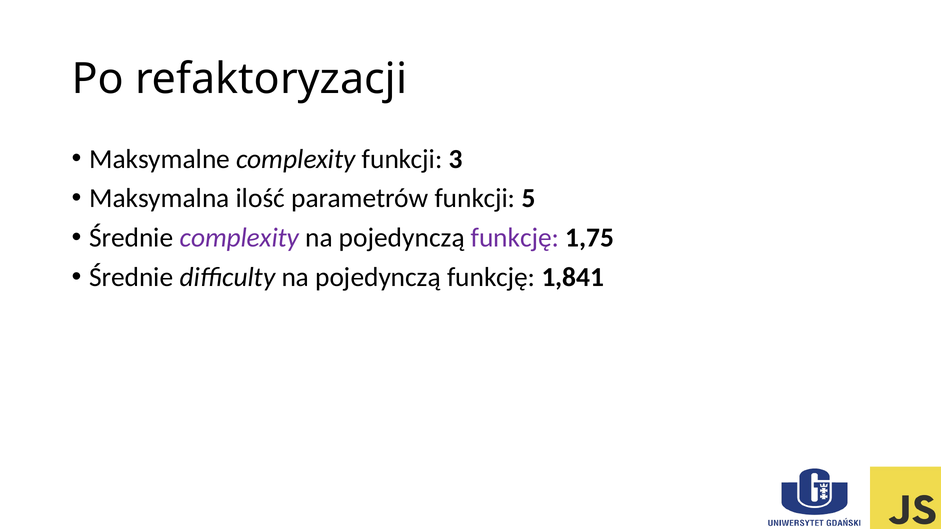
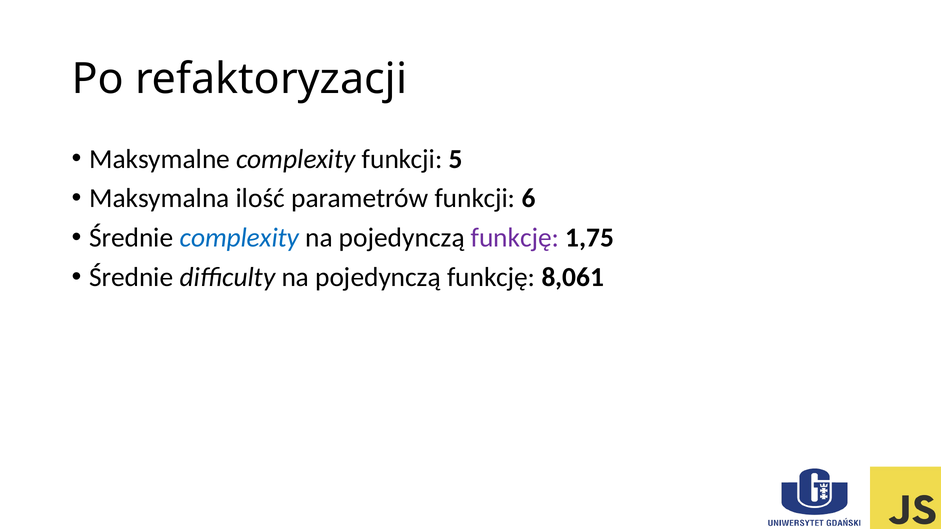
3: 3 -> 5 (456, 159)
5: 5 -> 6 (529, 199)
complexity colour: purple -> blue (239, 238)
1,841: 1,841 -> 8,061 (573, 277)
